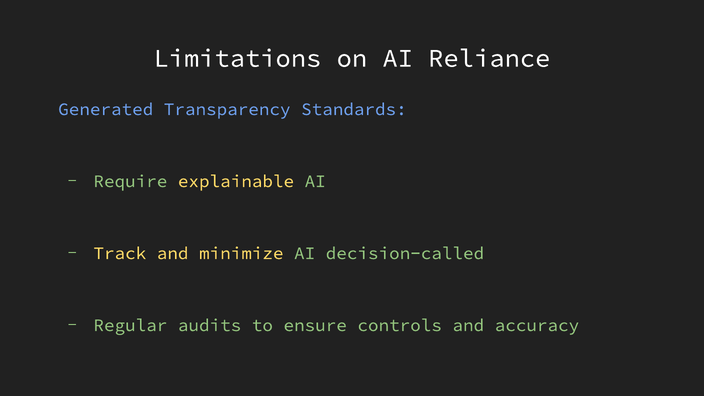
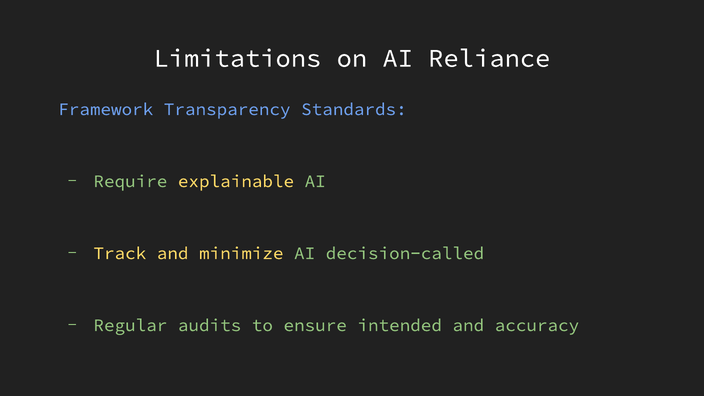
Generated: Generated -> Framework (106, 109)
controls: controls -> intended (400, 325)
